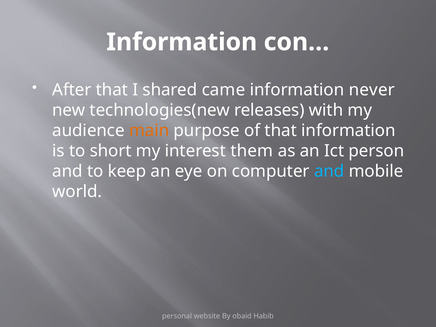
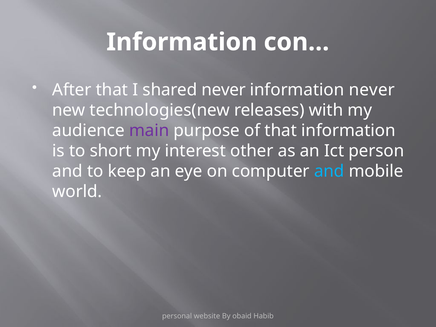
shared came: came -> never (224, 90)
main colour: orange -> purple (149, 131)
them: them -> other (252, 151)
